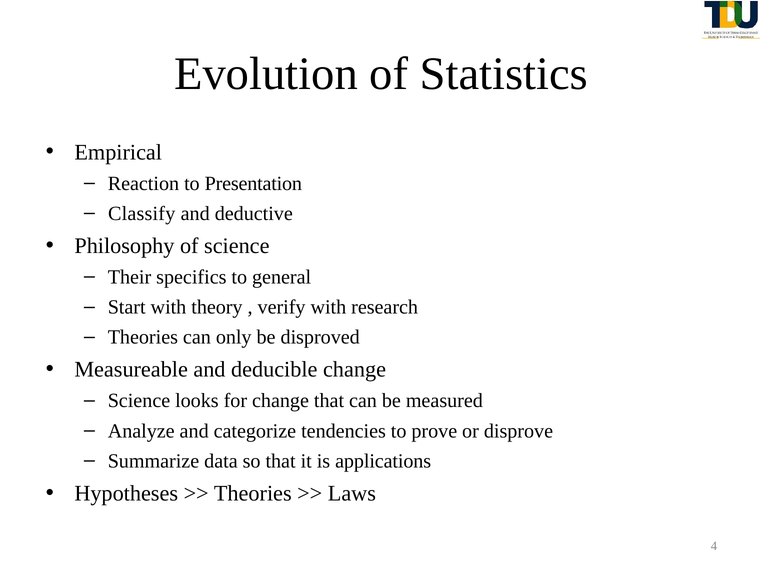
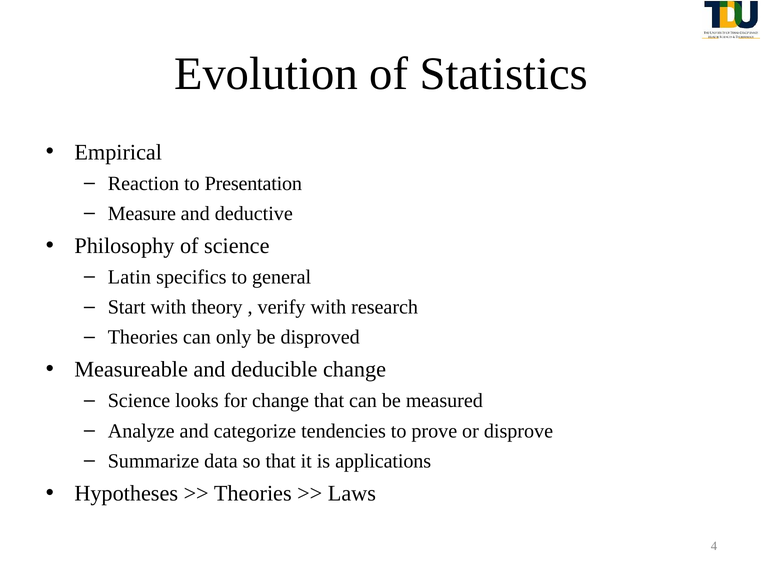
Classify: Classify -> Measure (142, 214)
Their: Their -> Latin (129, 277)
